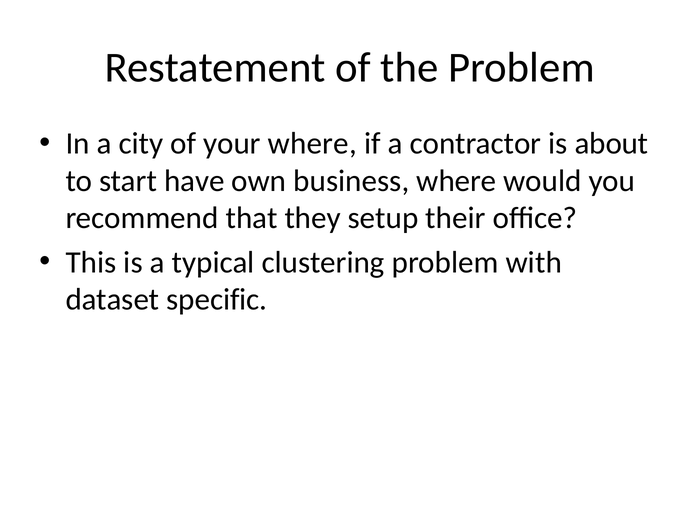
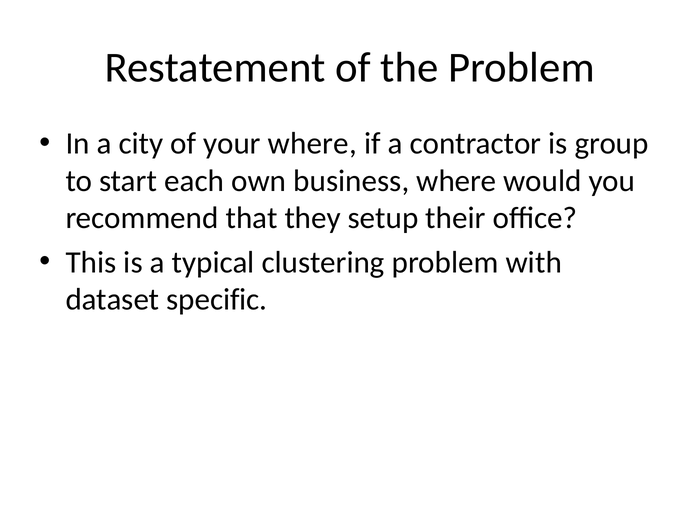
about: about -> group (611, 143)
have: have -> each (194, 181)
